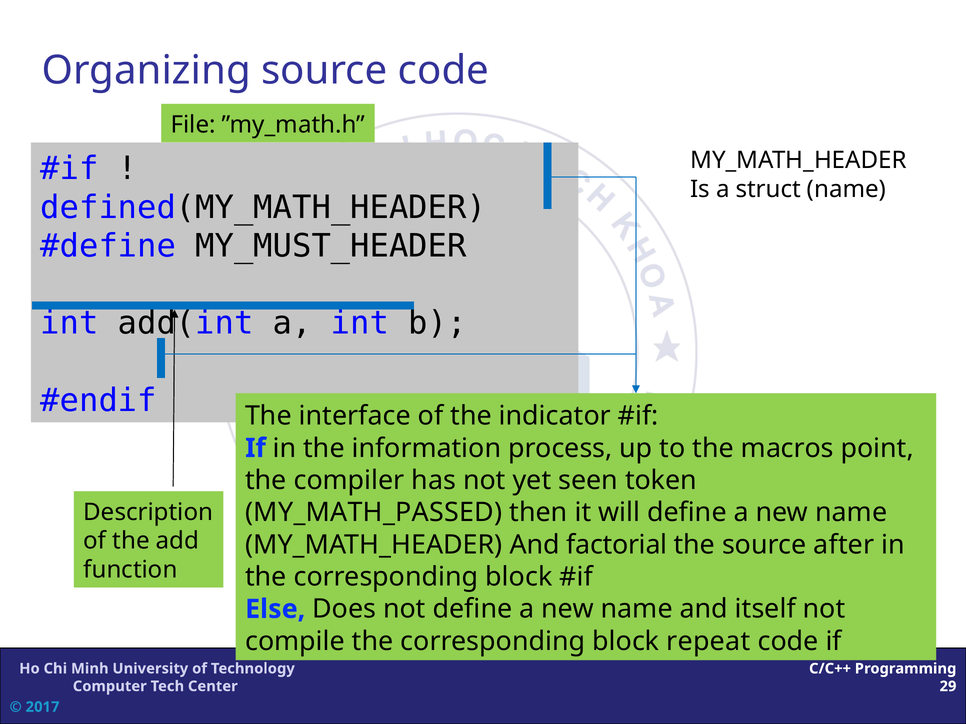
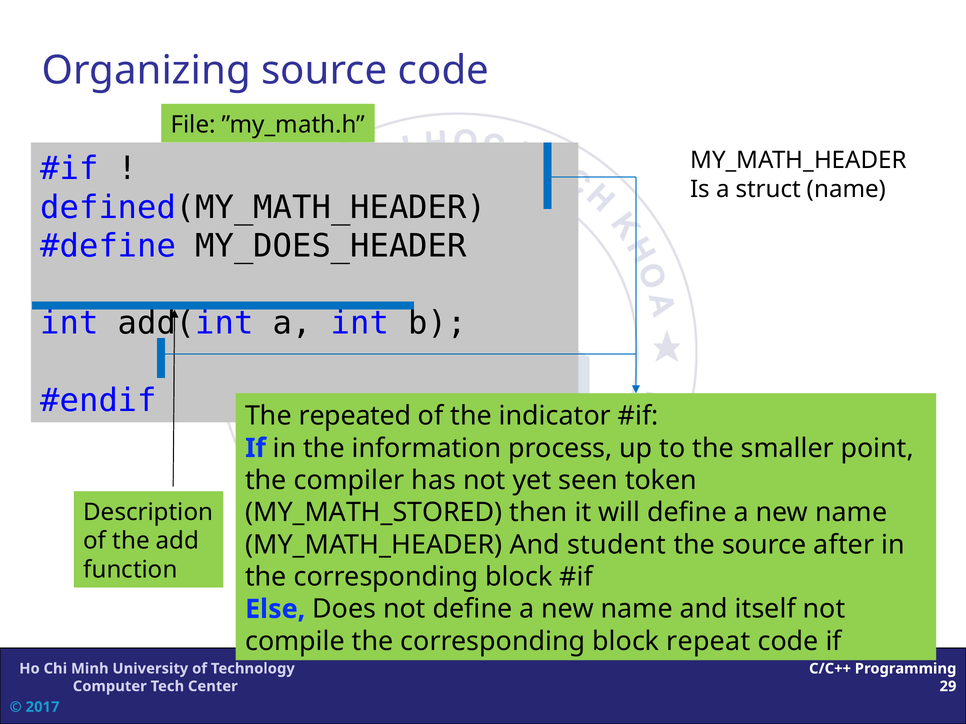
MY_MUST_HEADER: MY_MUST_HEADER -> MY_DOES_HEADER (331, 246)
interface: interface -> repeated (355, 416)
macros: macros -> smaller (787, 448)
MY_MATH_PASSED: MY_MATH_PASSED -> MY_MATH_STORED (374, 513)
factorial: factorial -> student (617, 545)
